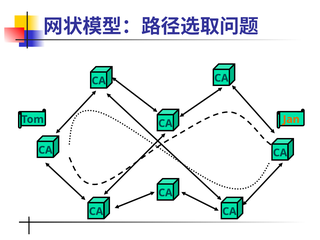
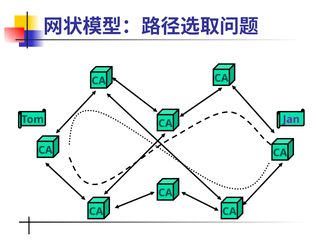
Jan colour: orange -> purple (291, 119)
